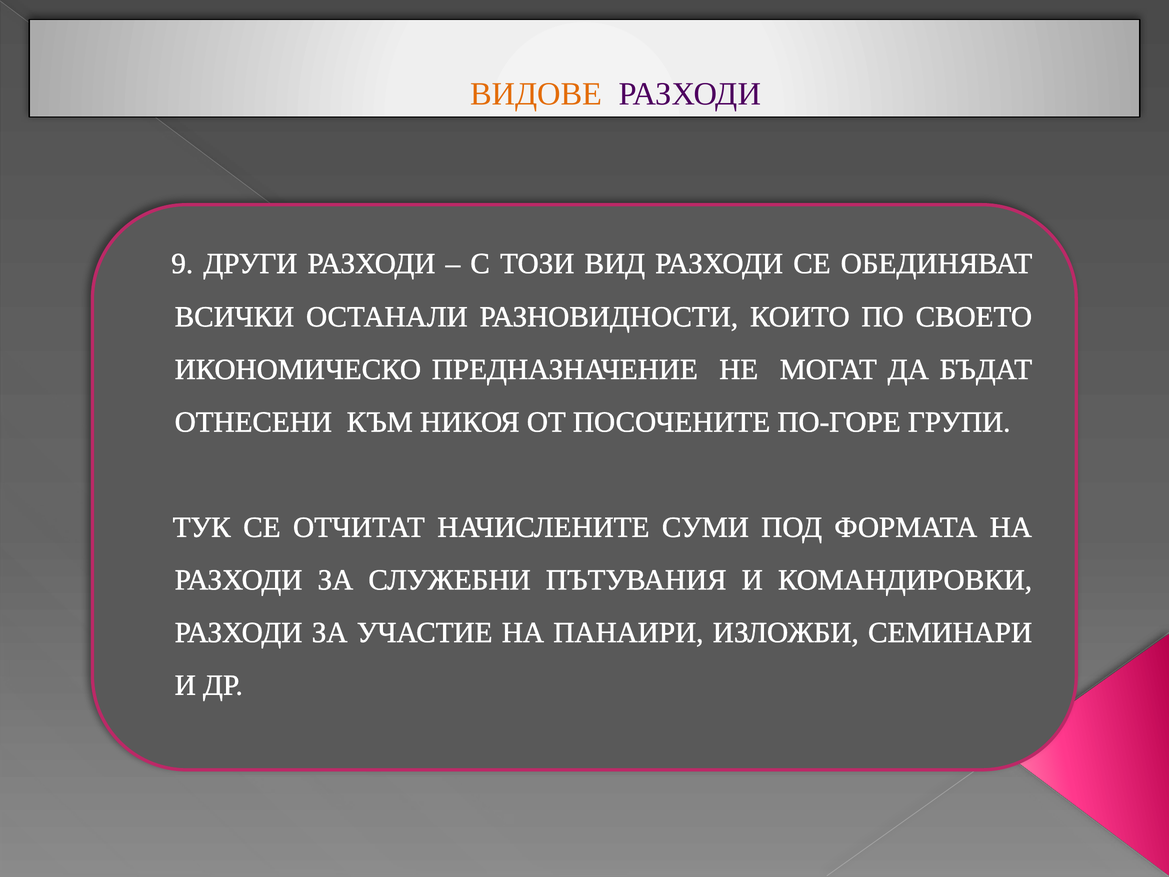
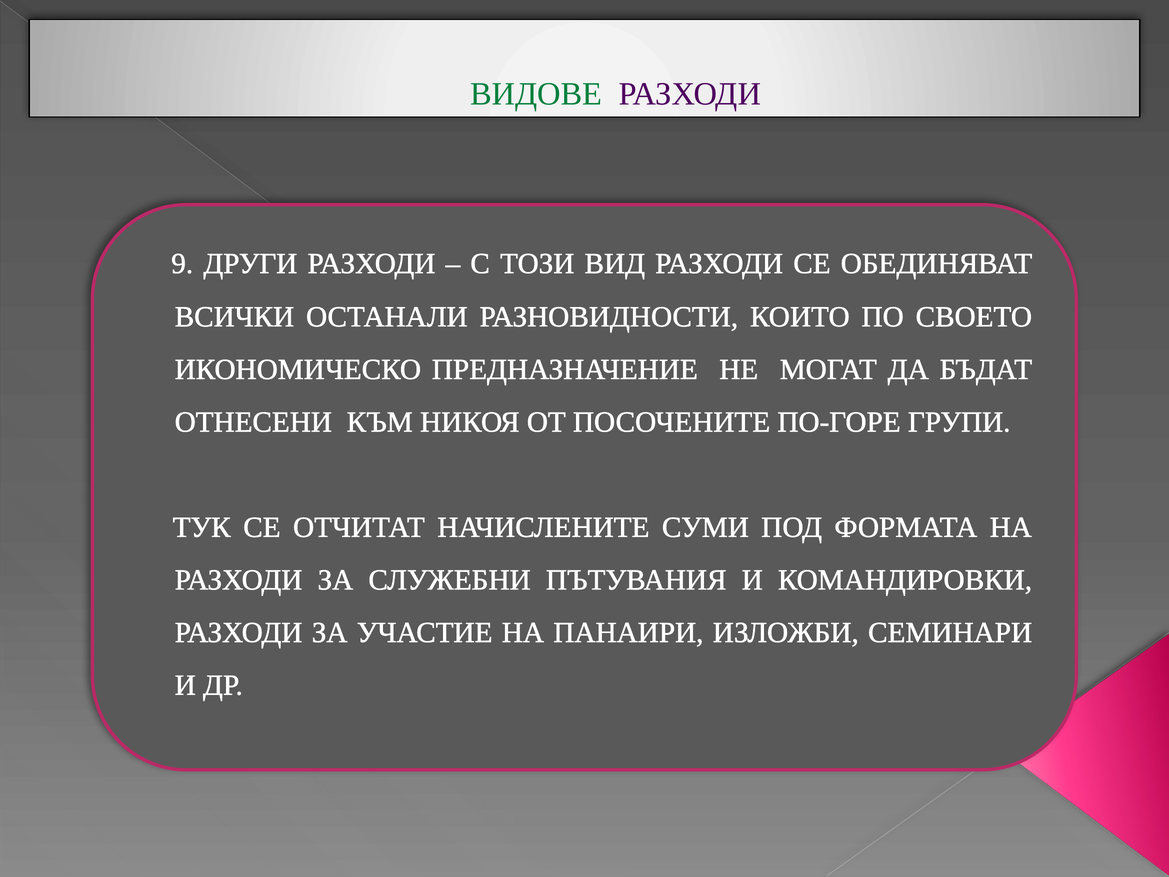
ВИДОВЕ colour: orange -> green (536, 94)
